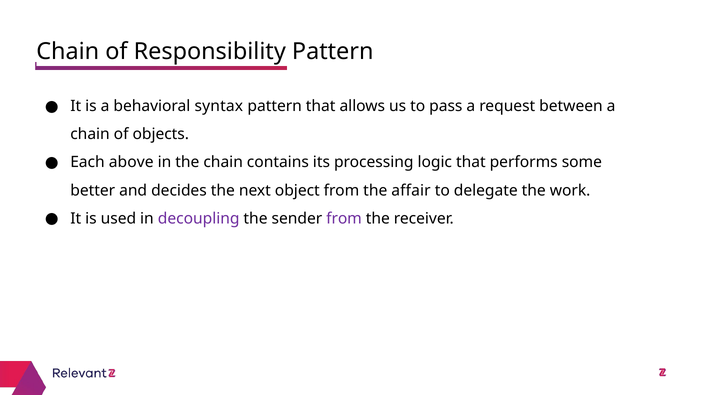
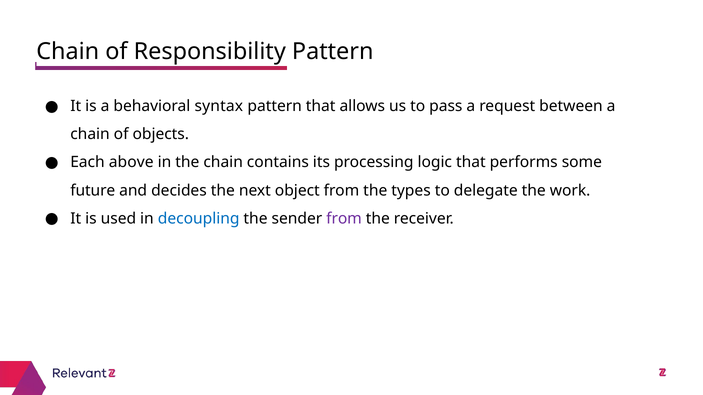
better: better -> future (93, 191)
affair: affair -> types (411, 191)
decoupling colour: purple -> blue (199, 219)
